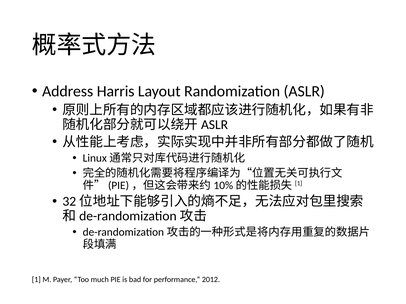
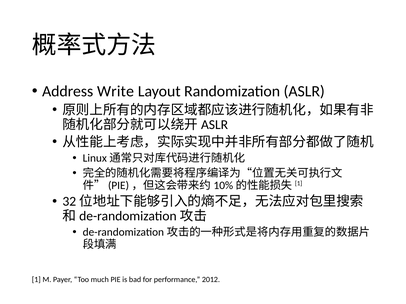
Harris: Harris -> Write (115, 92)
